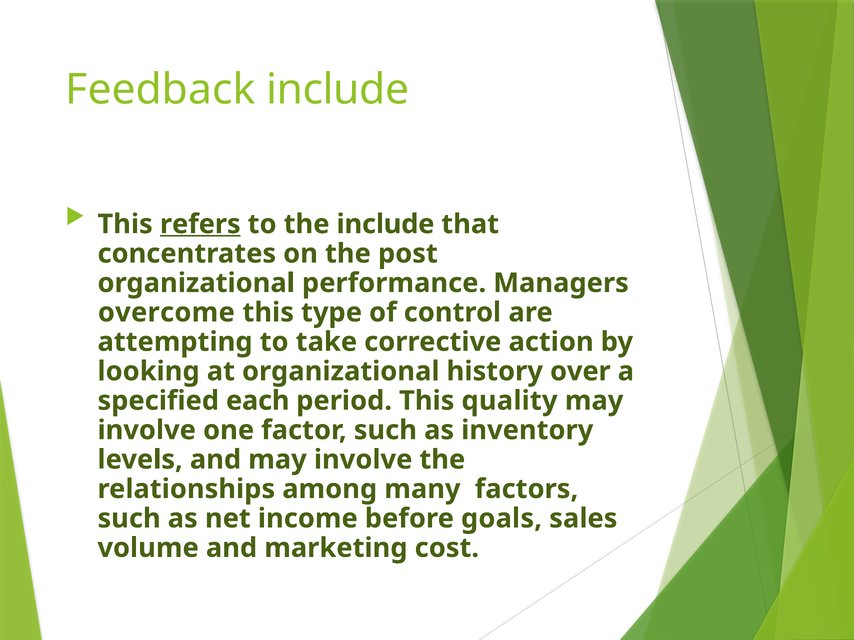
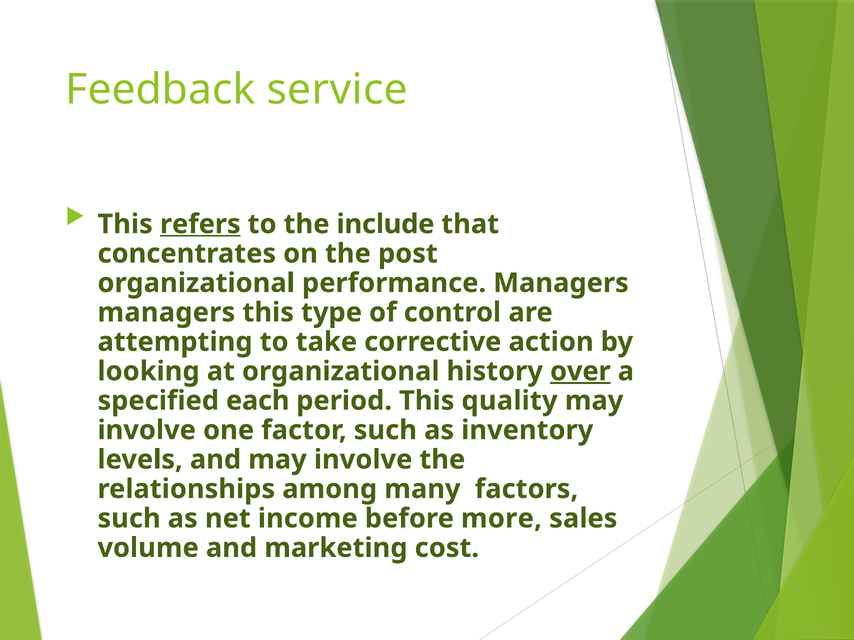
Feedback include: include -> service (337, 90)
overcome: overcome -> managers (166, 313)
over underline: none -> present (580, 372)
goals: goals -> more (501, 519)
